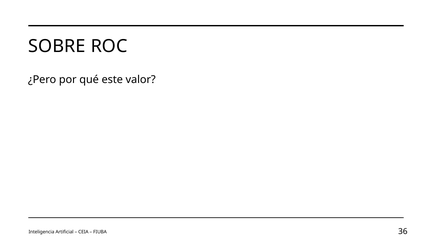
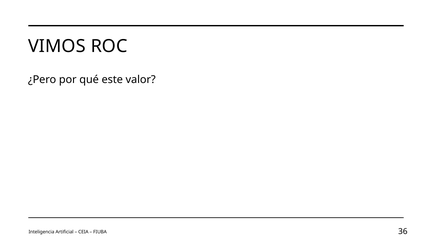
SOBRE: SOBRE -> VIMOS (57, 46)
